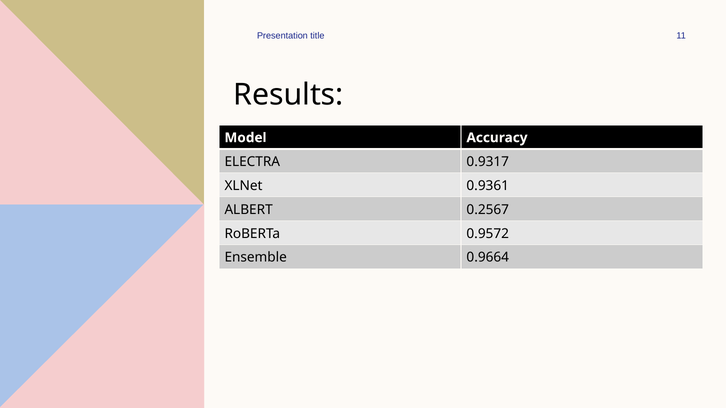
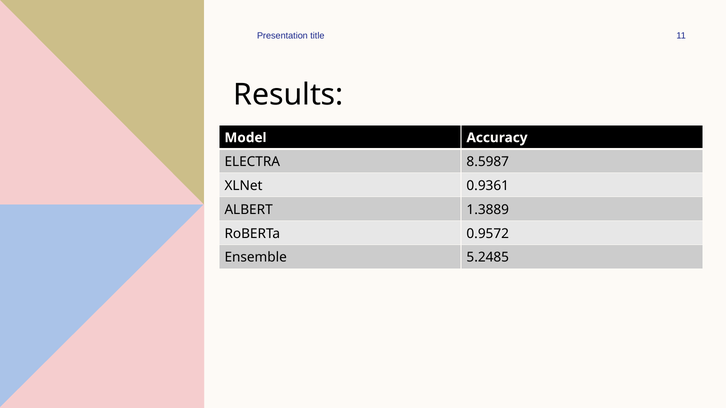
0.9317: 0.9317 -> 8.5987 (488, 162)
0.2567: 0.2567 -> 1.3889 (488, 210)
0.9664: 0.9664 -> 5.2485 (488, 258)
